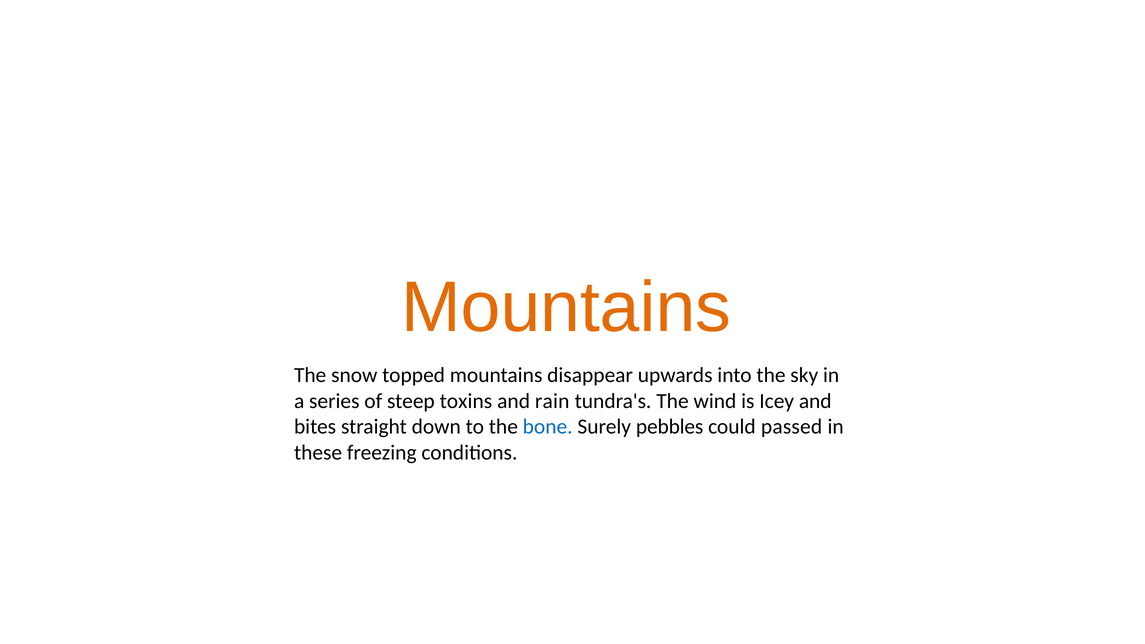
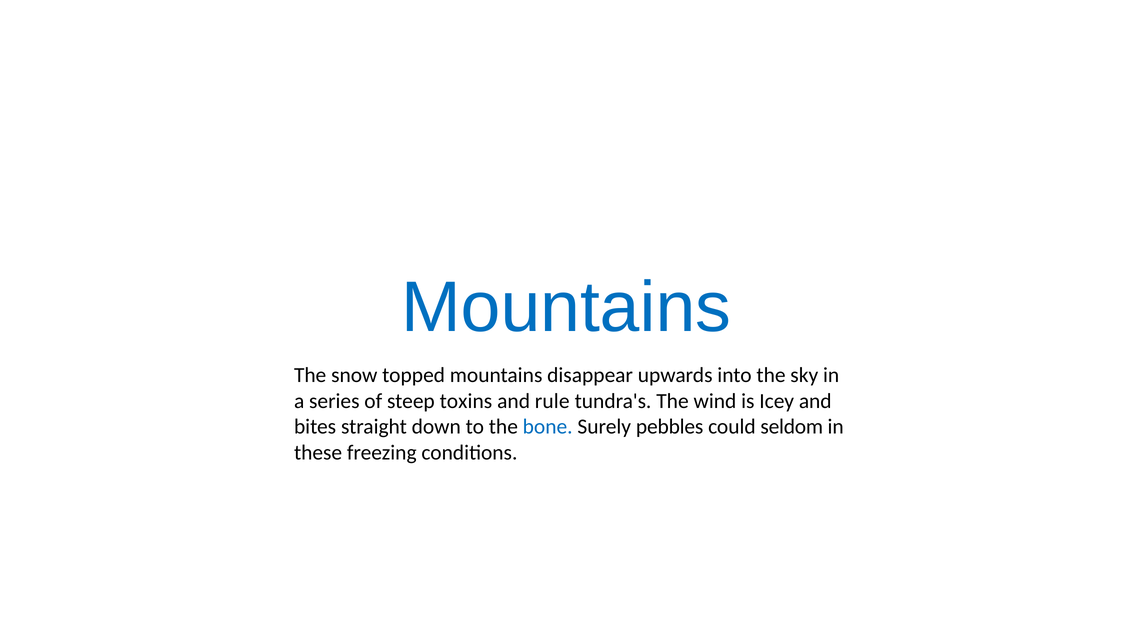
Mountains colour: orange -> blue (566, 308)
rain: rain -> rule (552, 401)
passed: passed -> seldom (792, 427)
